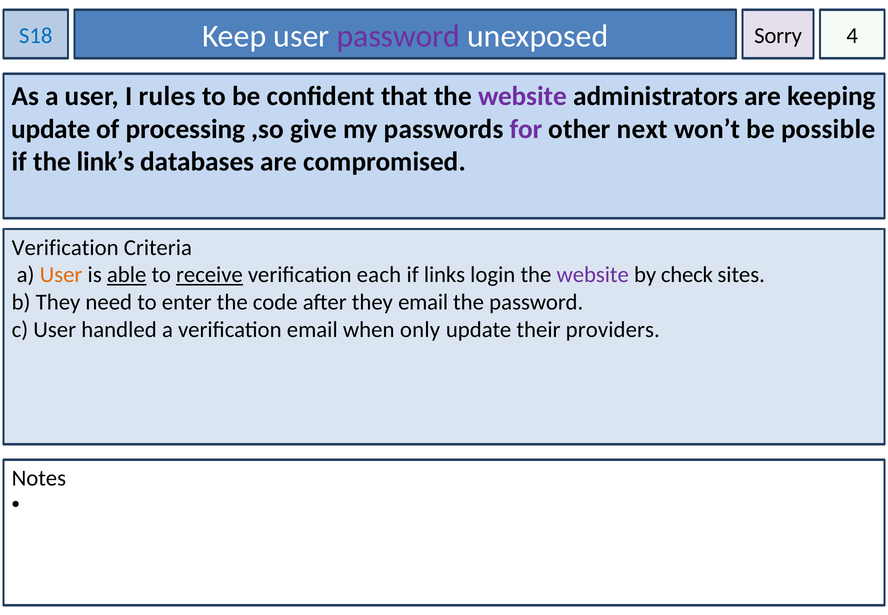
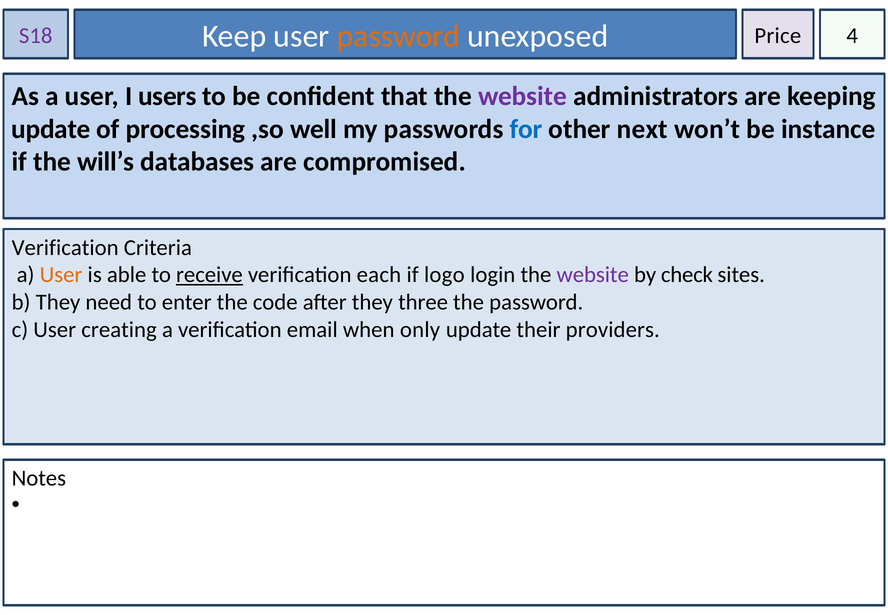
S18 colour: blue -> purple (36, 36)
password colour: purple -> orange (398, 36)
Sorry: Sorry -> Price (778, 36)
rules: rules -> users (167, 96)
give: give -> well (314, 129)
for colour: purple -> blue (526, 129)
possible: possible -> instance (828, 129)
link’s: link’s -> will’s (106, 162)
able underline: present -> none (127, 275)
links: links -> logo (444, 275)
they email: email -> three (423, 302)
handled: handled -> creating (119, 329)
